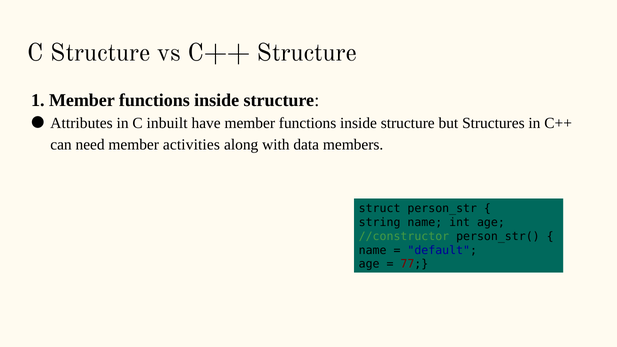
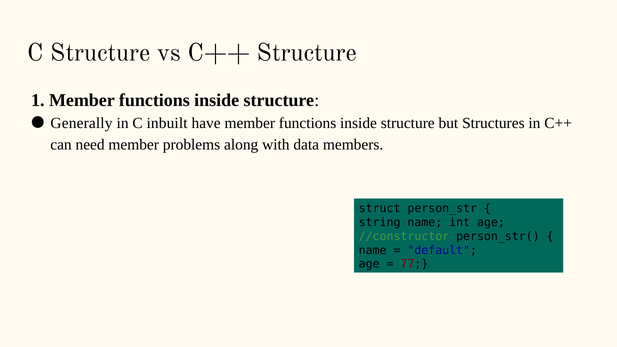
Attributes: Attributes -> Generally (81, 123)
activities: activities -> problems (191, 144)
